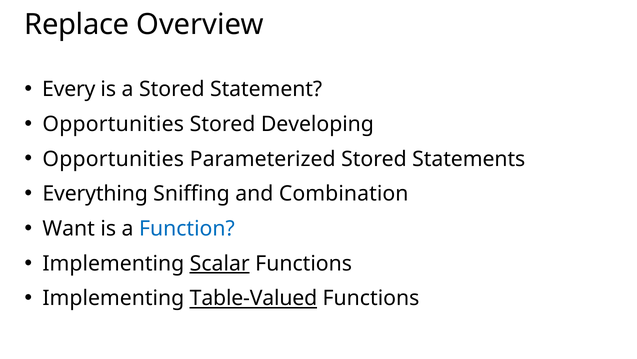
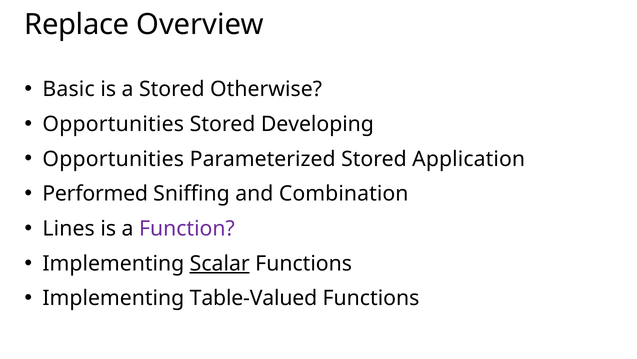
Every: Every -> Basic (69, 89)
Statement: Statement -> Otherwise (266, 89)
Statements: Statements -> Application (469, 159)
Everything: Everything -> Performed (95, 194)
Want: Want -> Lines (69, 228)
Function colour: blue -> purple (187, 228)
Table-Valued underline: present -> none (253, 298)
